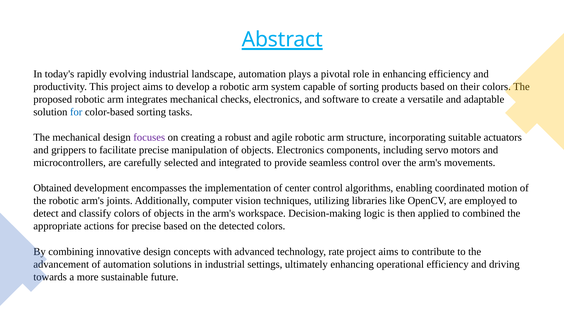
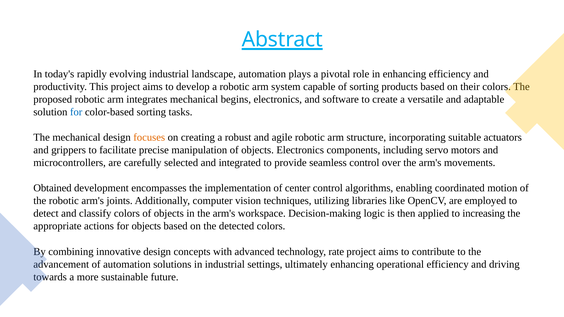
checks: checks -> begins (236, 99)
focuses colour: purple -> orange (149, 138)
combined: combined -> increasing (484, 214)
for precise: precise -> objects (146, 226)
